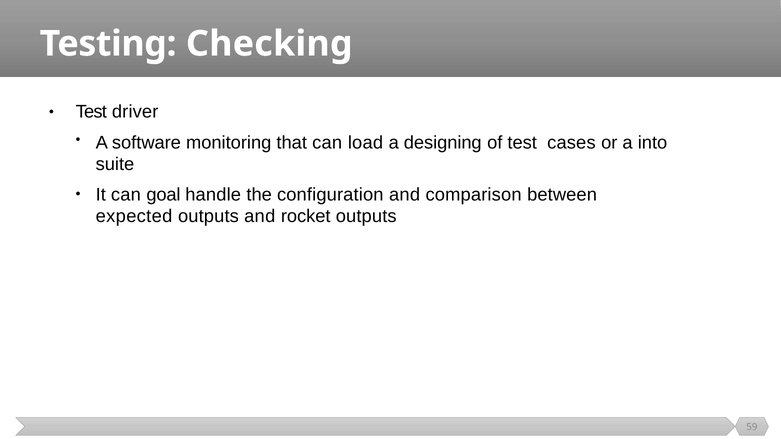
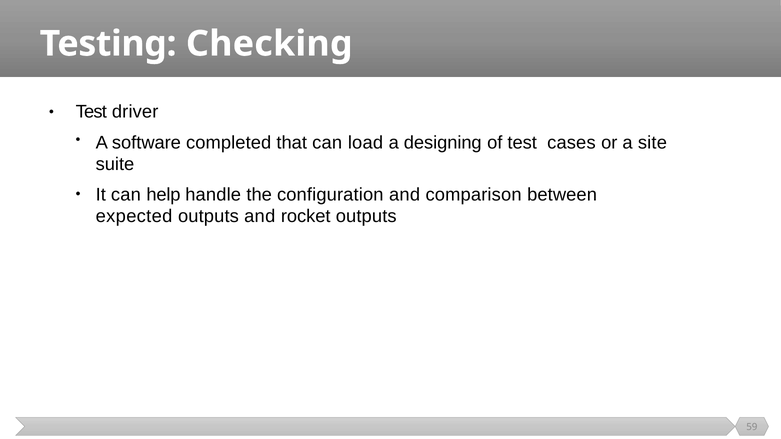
monitoring: monitoring -> completed (229, 143)
into: into -> site (652, 143)
goal: goal -> help (164, 195)
